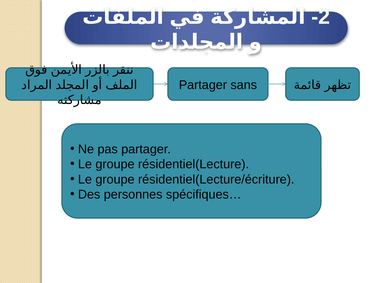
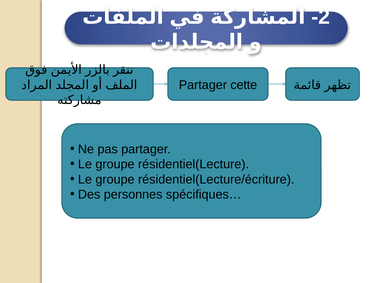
sans: sans -> cette (244, 85)
